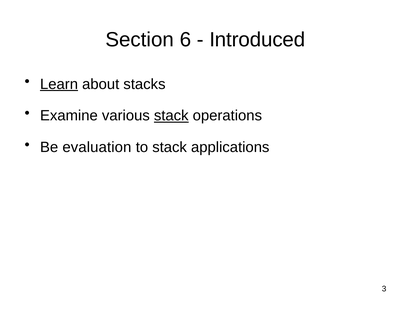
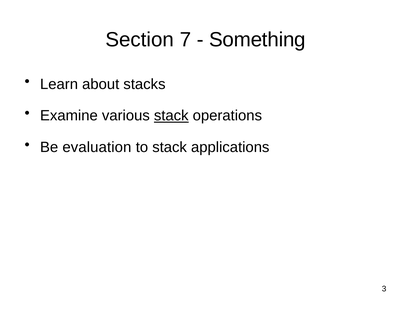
6: 6 -> 7 (185, 39)
Introduced: Introduced -> Something (257, 39)
Learn underline: present -> none (59, 84)
